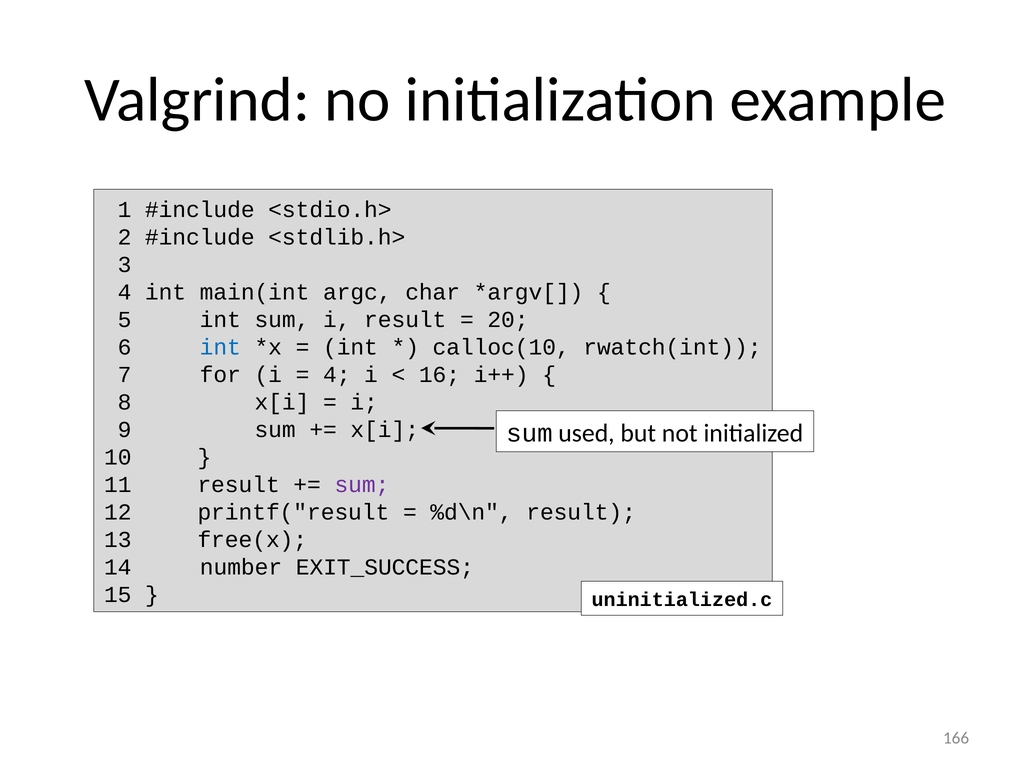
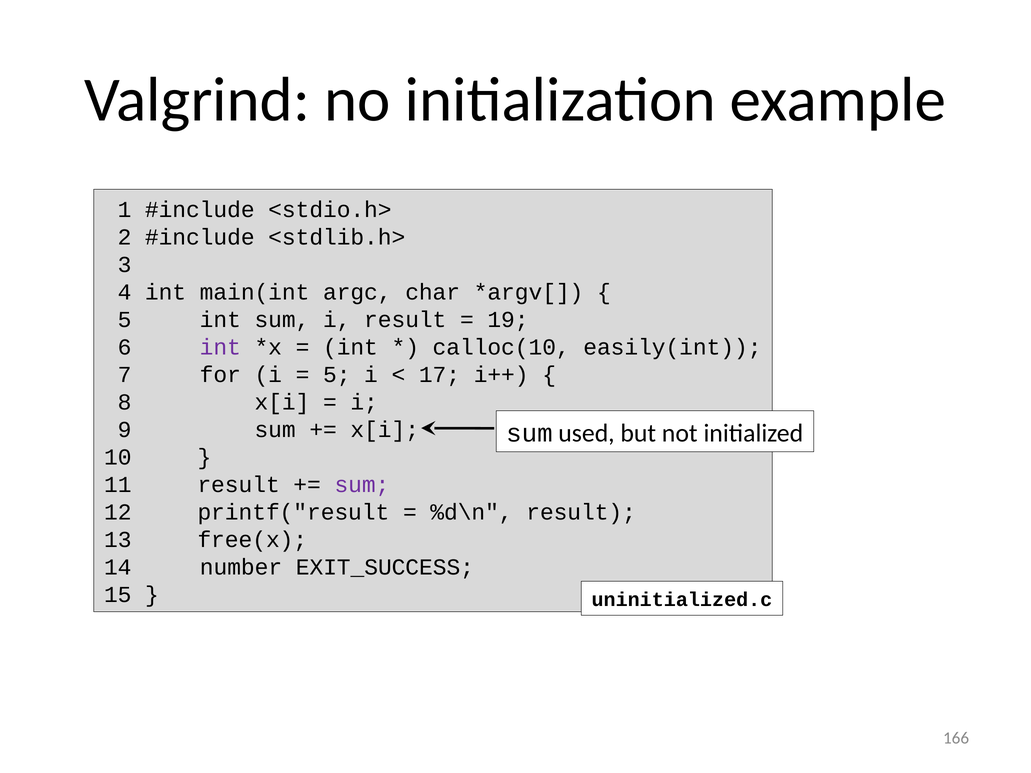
20: 20 -> 19 (508, 320)
int colour: blue -> purple (220, 347)
rwatch(int: rwatch(int -> easily(int (672, 347)
4: 4 -> 5 (337, 375)
16: 16 -> 17 (439, 375)
